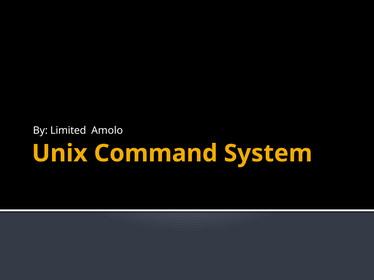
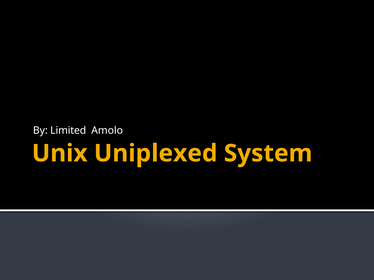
Command: Command -> Uniplexed (156, 154)
